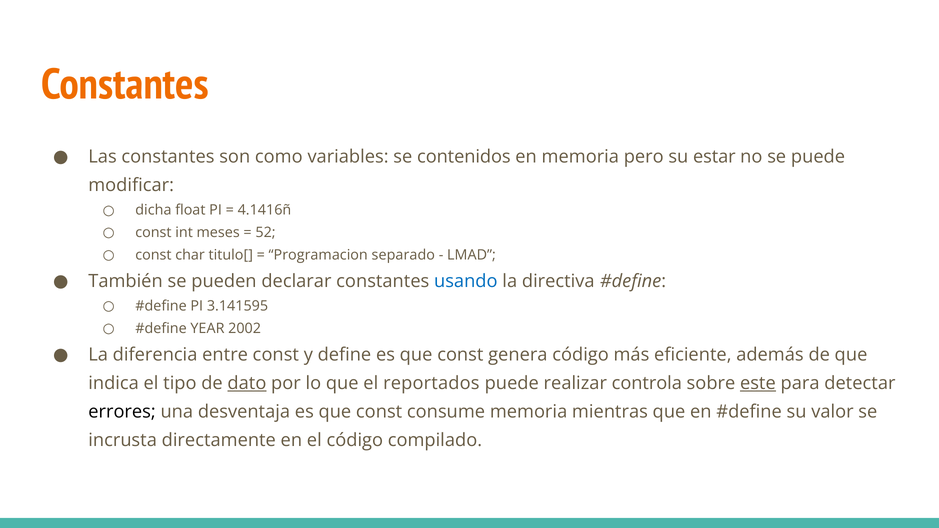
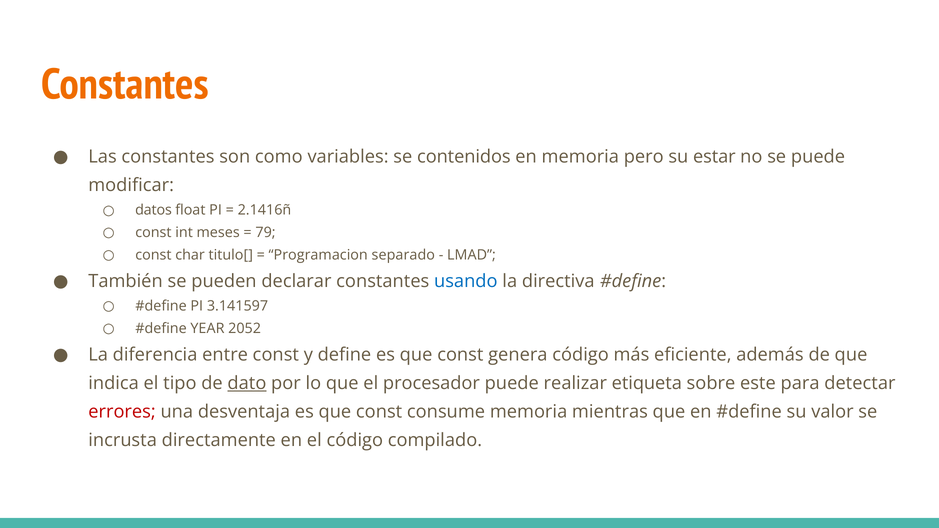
dicha: dicha -> datos (153, 210)
4.1416ñ: 4.1416ñ -> 2.1416ñ (264, 210)
52: 52 -> 79 (266, 233)
3.141595: 3.141595 -> 3.141597 (238, 306)
2002: 2002 -> 2052 (245, 329)
reportados: reportados -> procesador (431, 383)
controla: controla -> etiqueta (647, 383)
este underline: present -> none (758, 383)
errores colour: black -> red (122, 412)
